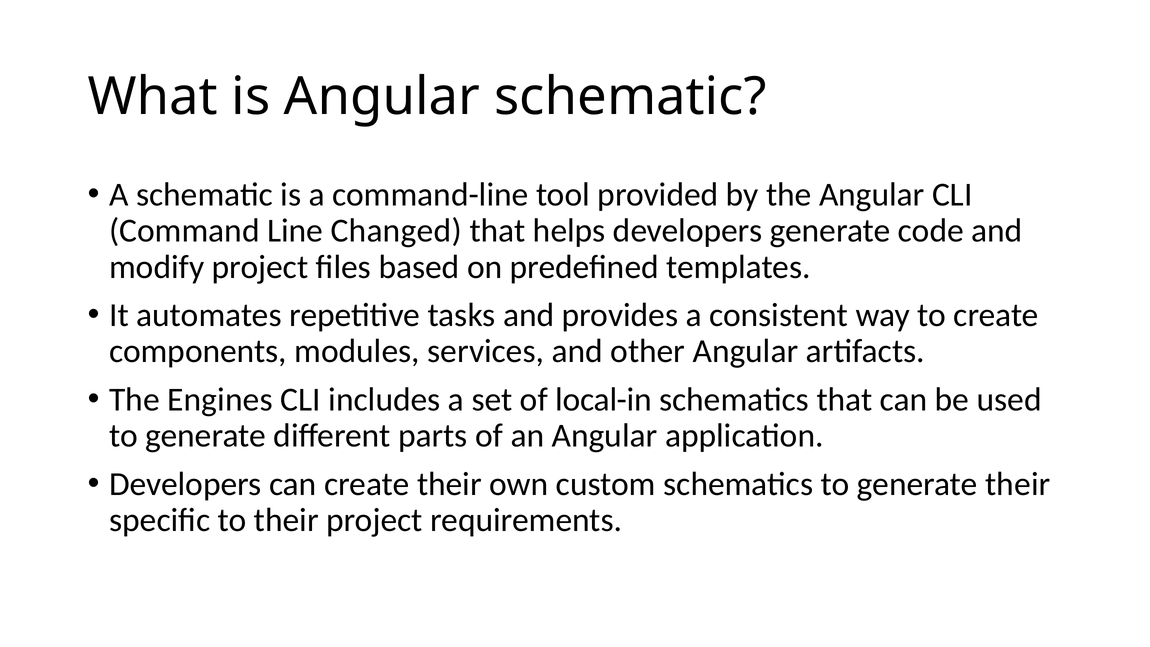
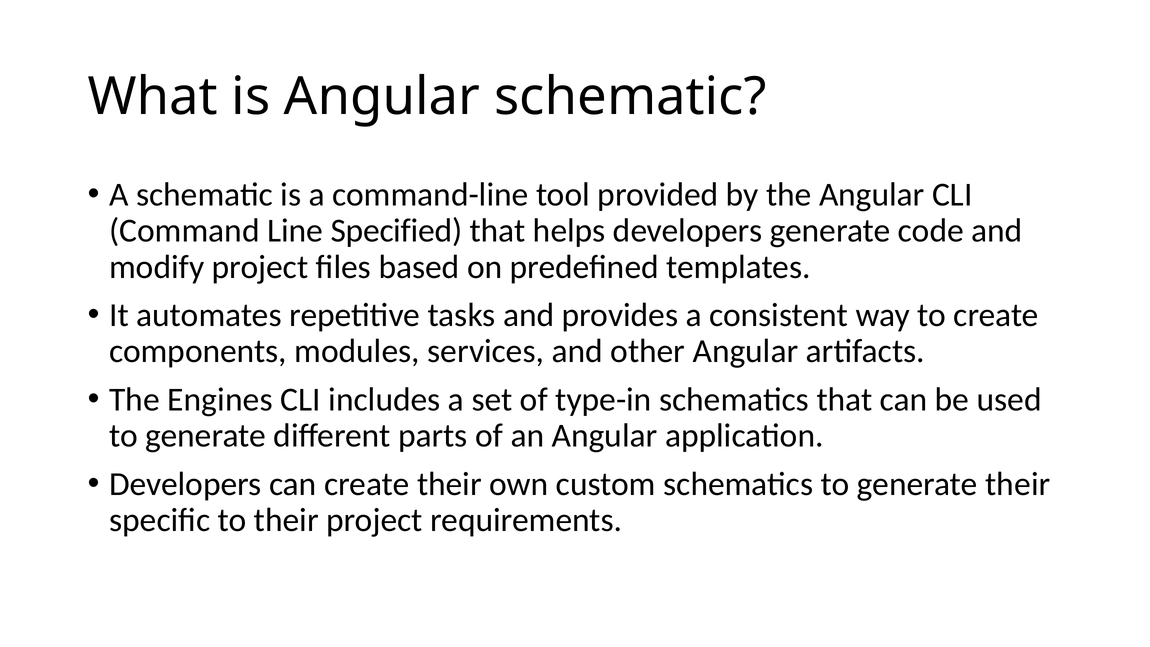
Changed: Changed -> Specified (396, 231)
local-in: local-in -> type-in (603, 400)
